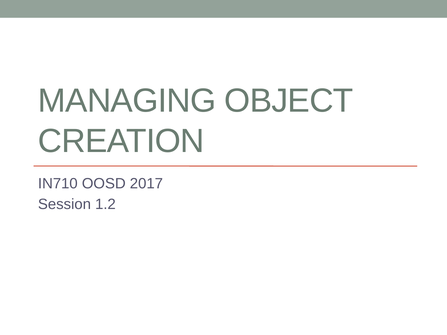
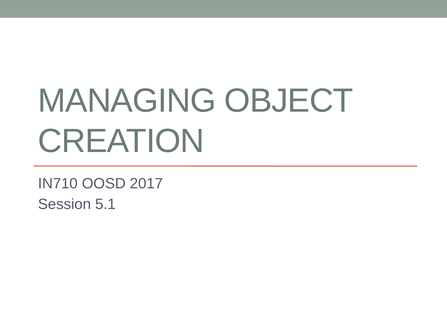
1.2: 1.2 -> 5.1 (105, 204)
